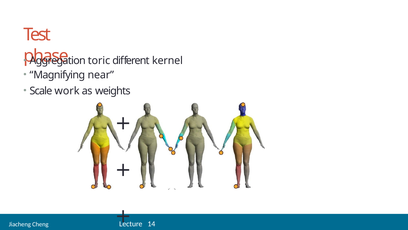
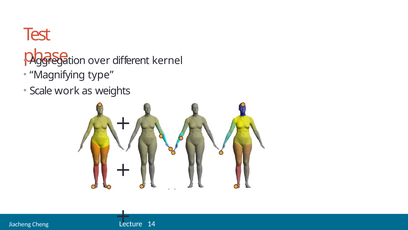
toric: toric -> over (99, 61)
near: near -> type (101, 75)
